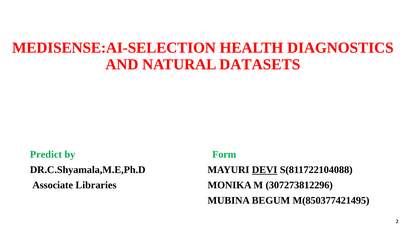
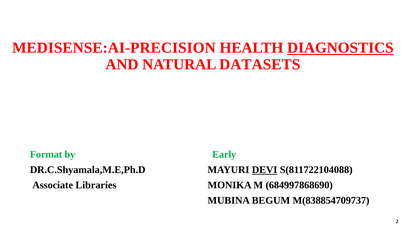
MEDISENSE:AI-SELECTION: MEDISENSE:AI-SELECTION -> MEDISENSE:AI-PRECISION (114, 48)
DIAGNOSTICS underline: none -> present (340, 48)
Predict: Predict -> Format (46, 154)
Form: Form -> Early (224, 154)
307273812296: 307273812296 -> 684997868690 (299, 185)
M(850377421495: M(850377421495 -> M(838854709737 (331, 200)
